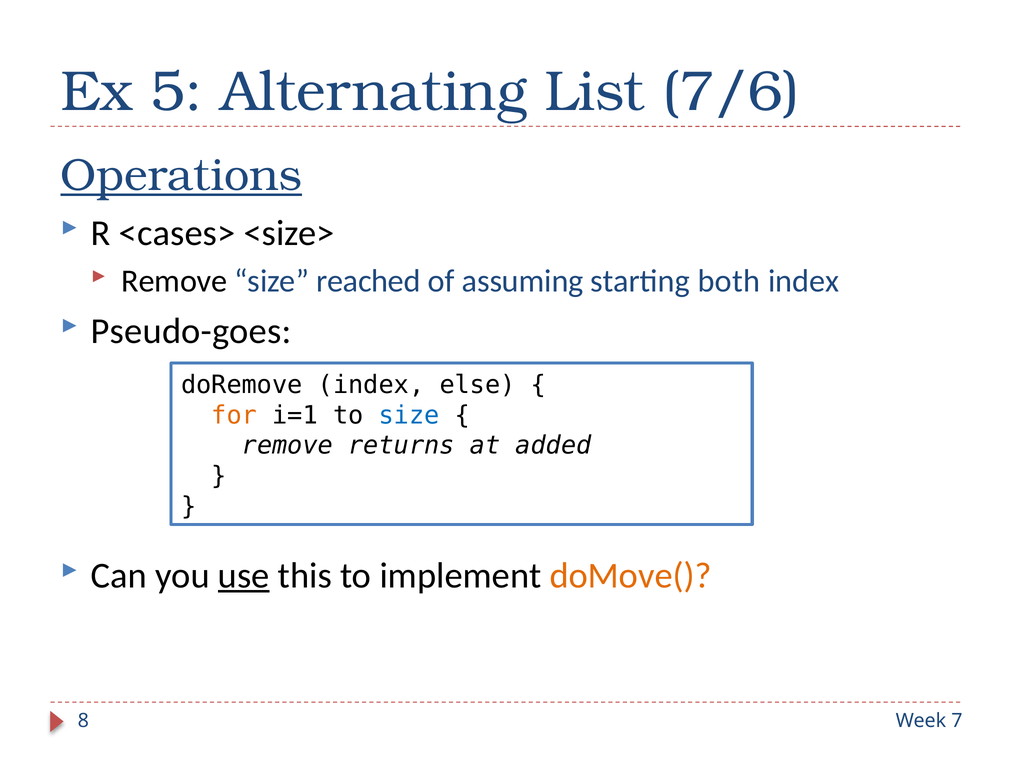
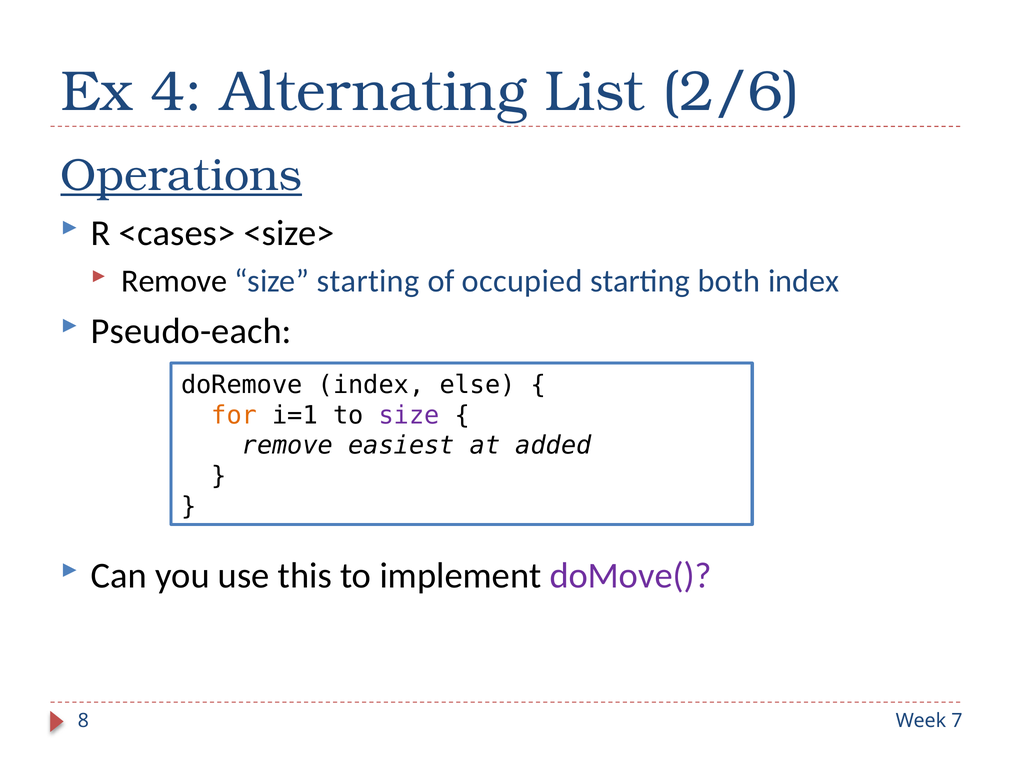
5: 5 -> 4 (176, 92)
7/6: 7/6 -> 2/6 (731, 92)
size reached: reached -> starting (368, 281)
assuming: assuming -> occupied (522, 281)
Pseudo-goes: Pseudo-goes -> Pseudo-each (191, 331)
size colour: blue -> purple (409, 415)
returns: returns -> easiest (401, 446)
use underline: present -> none (244, 576)
doMove( colour: orange -> purple (631, 576)
